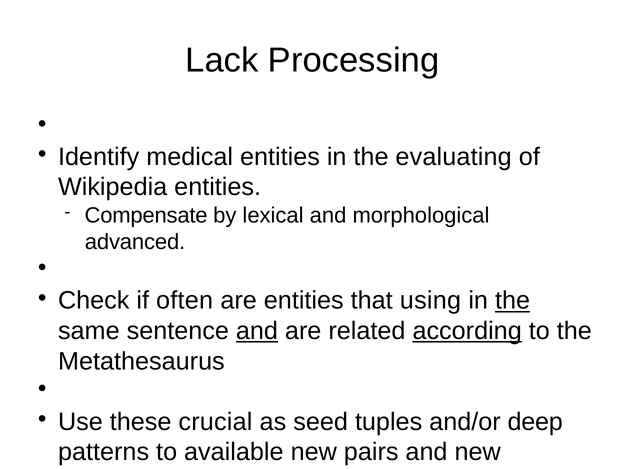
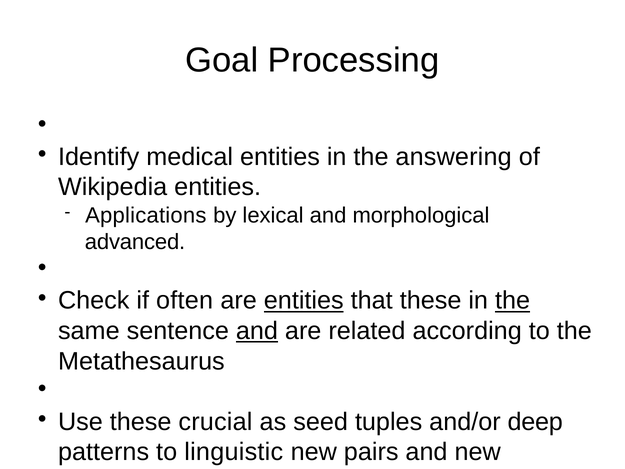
Lack: Lack -> Goal (222, 60)
evaluating: evaluating -> answering (454, 157)
Compensate: Compensate -> Applications (146, 215)
entities underline: none -> present (304, 300)
that using: using -> these (431, 300)
according underline: present -> none (467, 331)
to available: available -> linguistic (234, 452)
